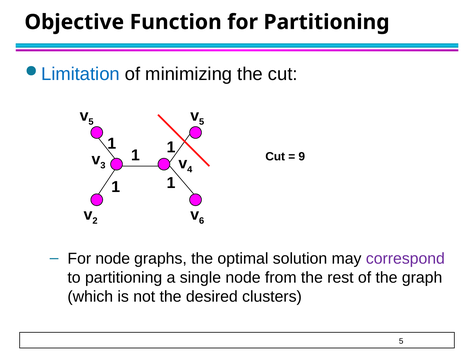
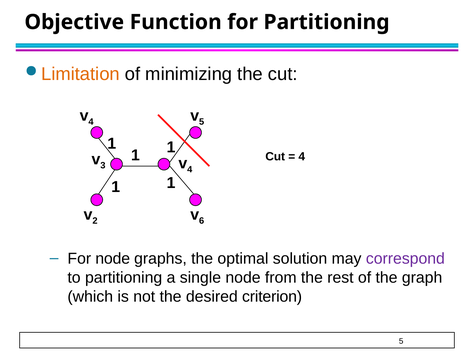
Limitation colour: blue -> orange (80, 74)
5: 5 -> 4 (91, 122)
9: 9 -> 4 (302, 156)
clusters: clusters -> criterion (272, 296)
